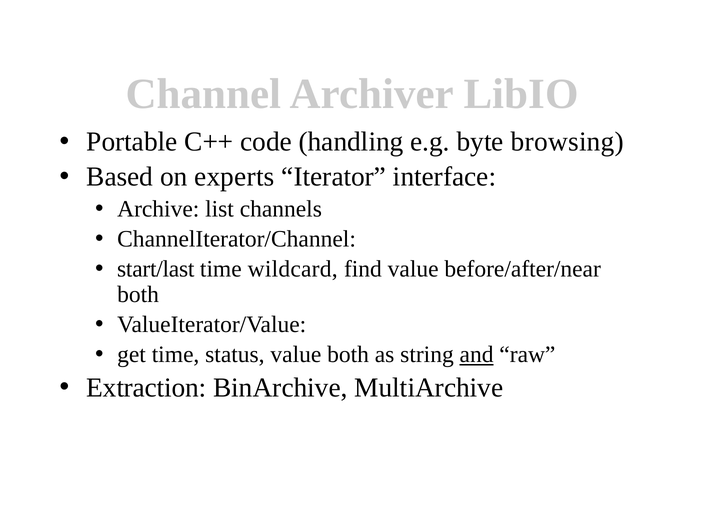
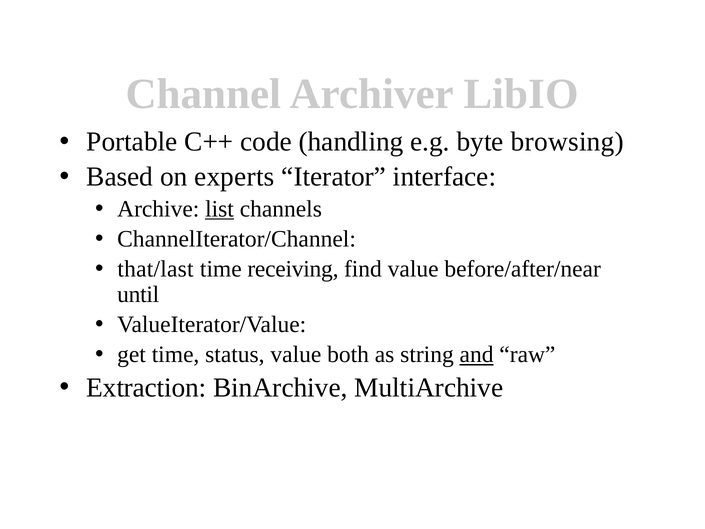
list underline: none -> present (220, 209)
start/last: start/last -> that/last (156, 269)
wildcard: wildcard -> receiving (293, 269)
both: both -> until (138, 294)
